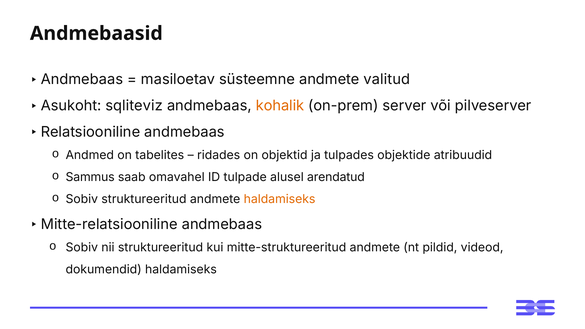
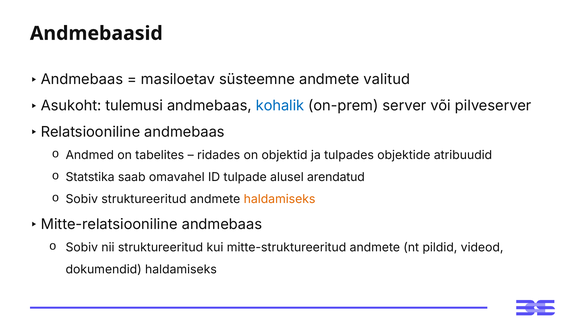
sqliteviz: sqliteviz -> tulemusi (134, 106)
kohalik colour: orange -> blue (280, 106)
Sammus: Sammus -> Statstika (90, 177)
